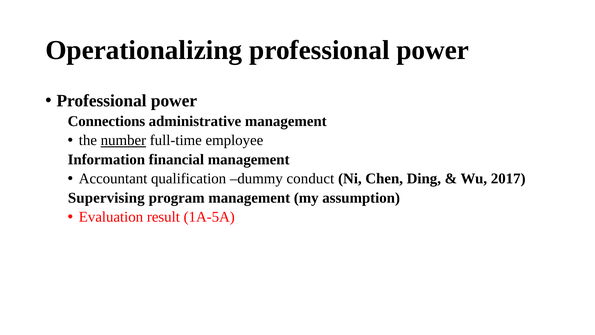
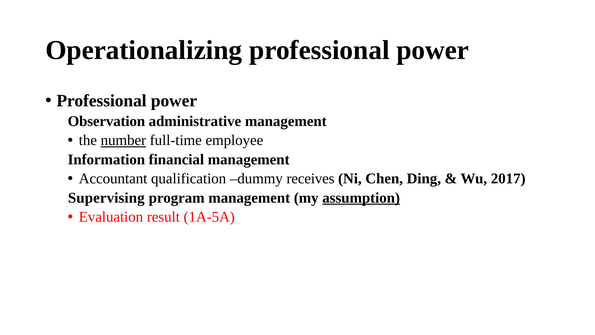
Connections: Connections -> Observation (106, 121)
conduct: conduct -> receives (311, 179)
assumption underline: none -> present (361, 198)
